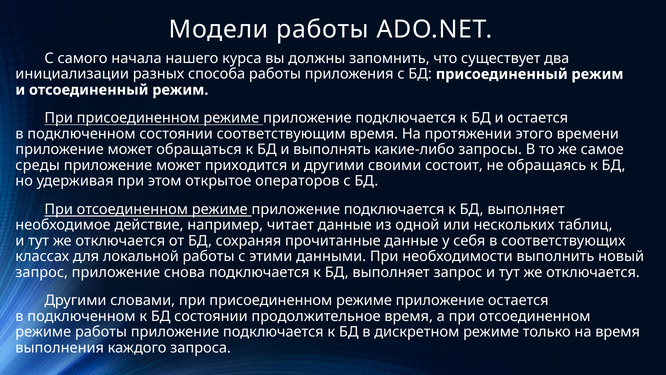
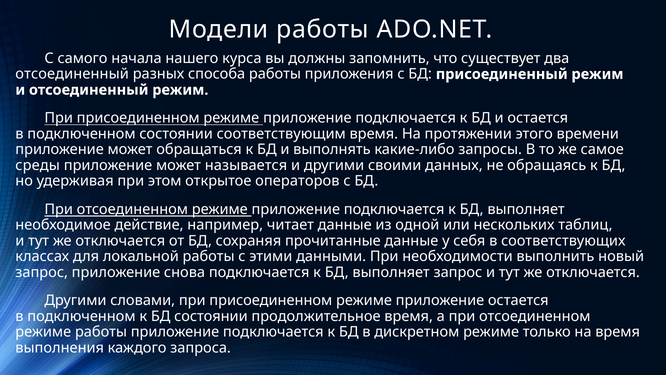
инициализации: инициализации -> отсоединенный (72, 74)
приходится: приходится -> называется (246, 165)
состоит: состоит -> данных (454, 165)
